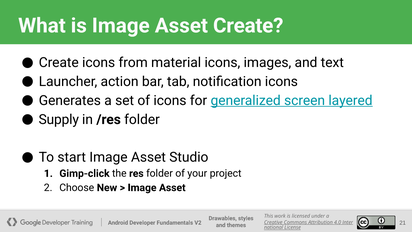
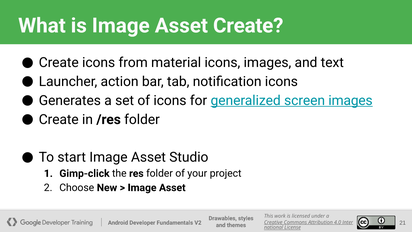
screen layered: layered -> images (351, 100)
Supply: Supply -> Create (59, 119)
